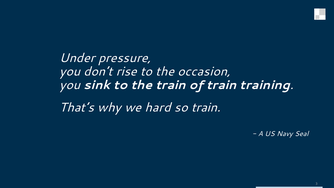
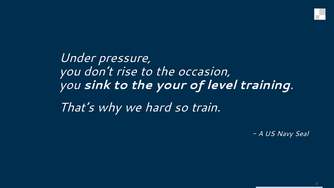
the train: train -> your (171, 85)
of train: train -> level (221, 85)
